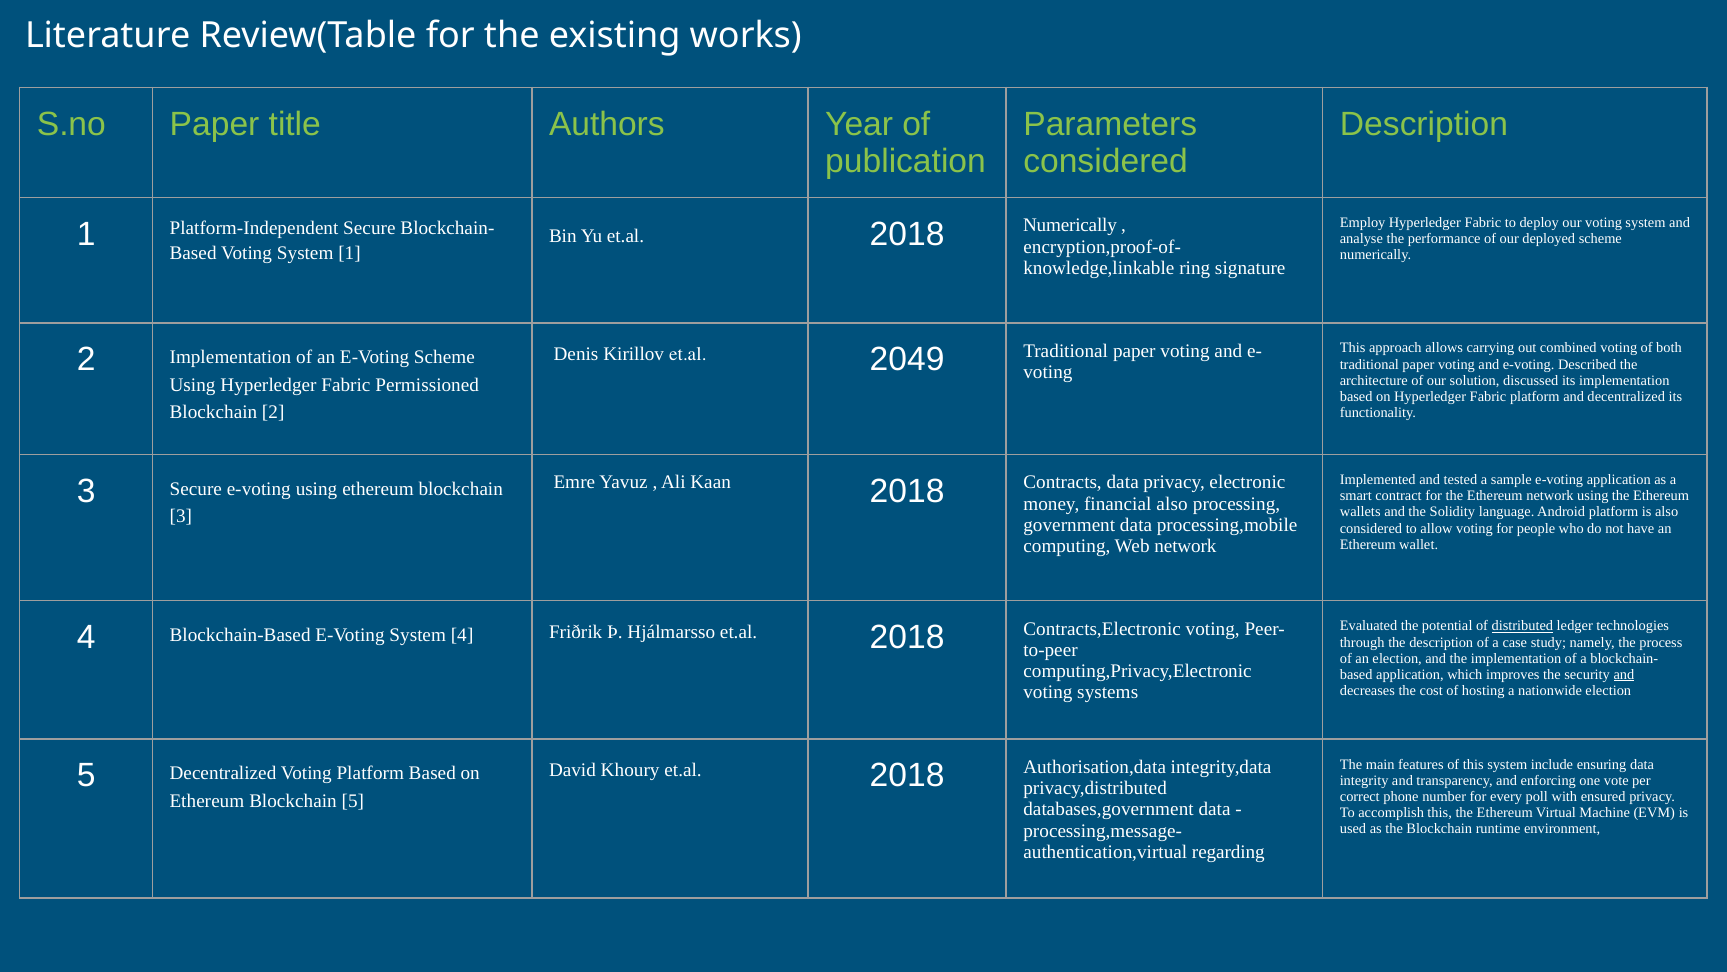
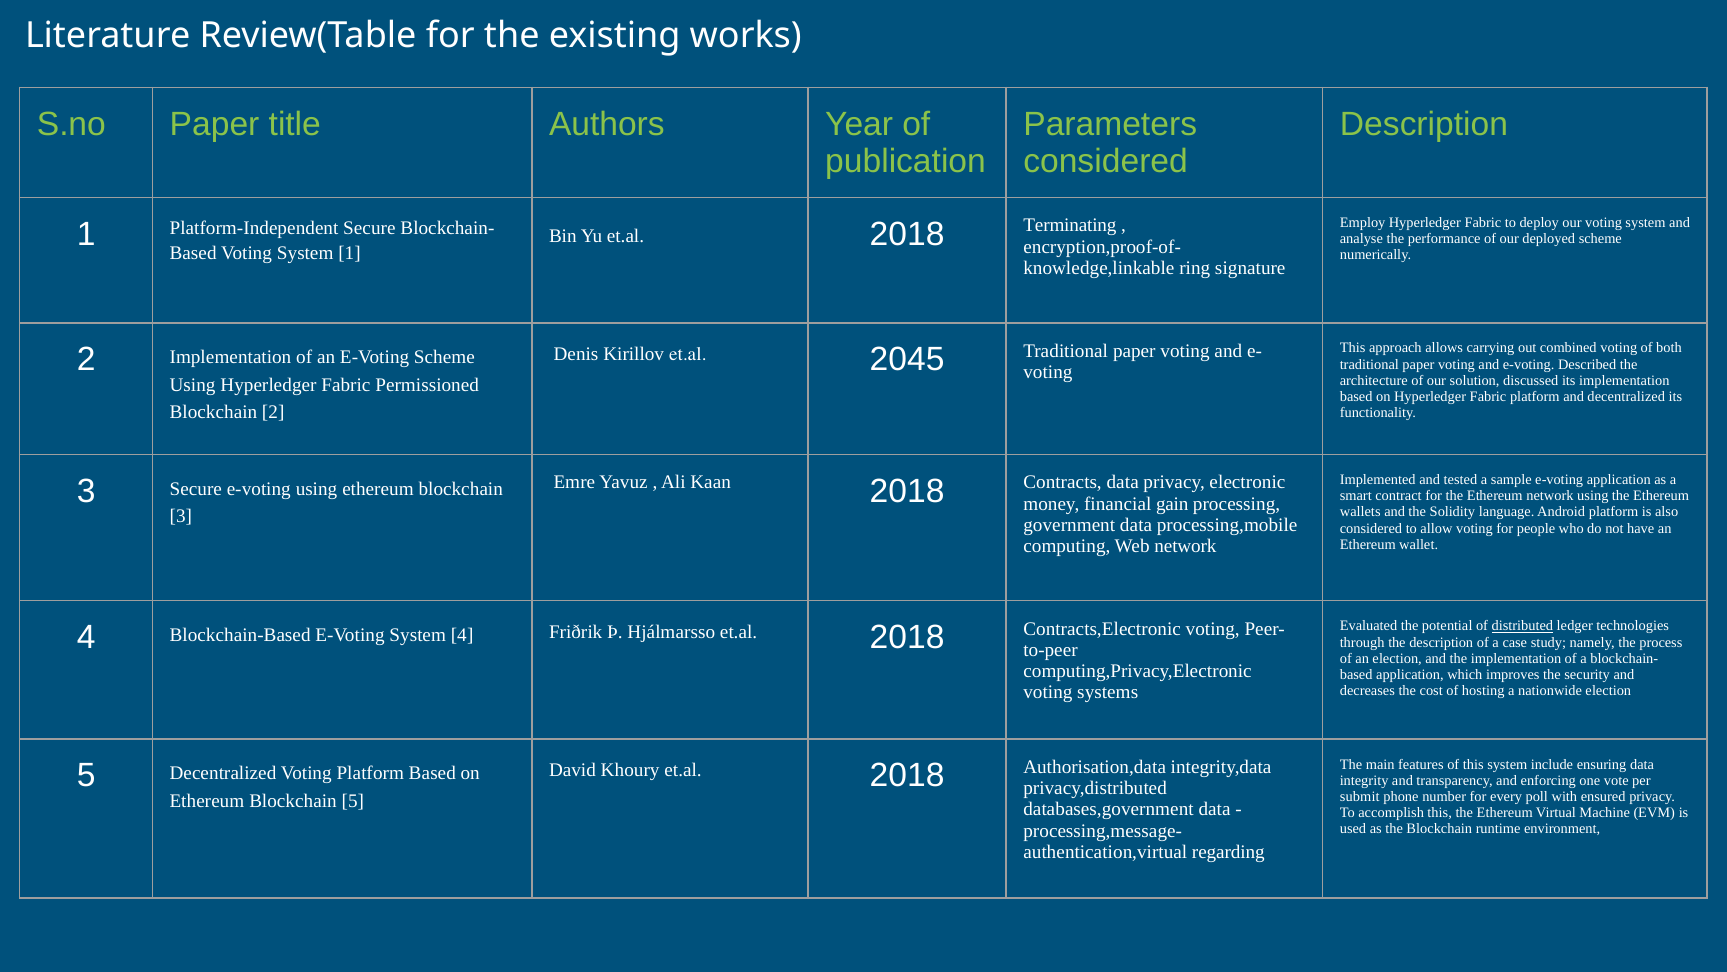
2018 Numerically: Numerically -> Terminating (1070, 225)
2049: 2049 -> 2045 (907, 359)
financial also: also -> gain (1172, 504)
and underline: present -> none (1624, 674)
correct: correct -> submit (1360, 796)
